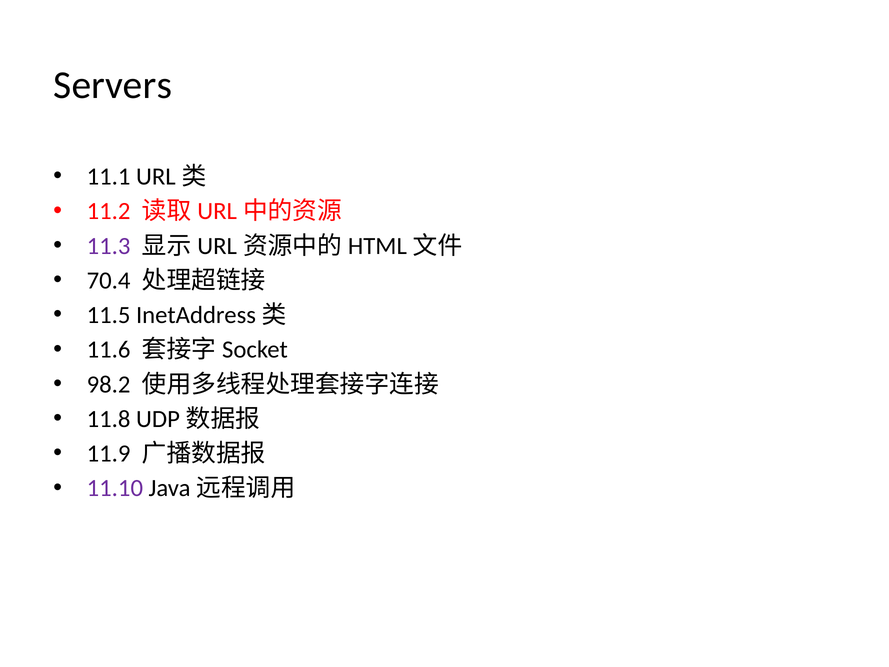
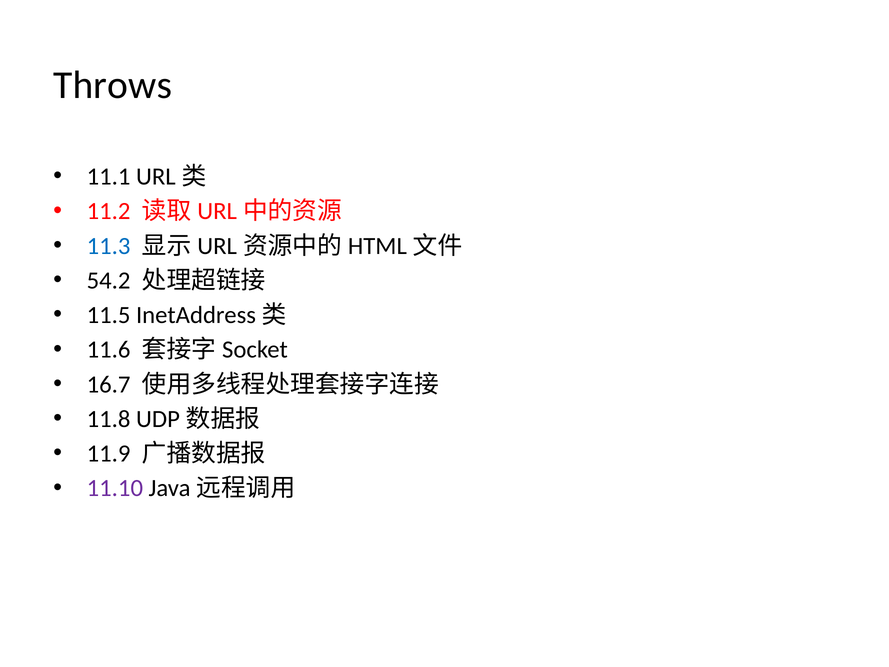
Servers: Servers -> Throws (113, 85)
11.3 colour: purple -> blue (109, 246)
70.4: 70.4 -> 54.2 (109, 280)
98.2: 98.2 -> 16.7 (109, 384)
